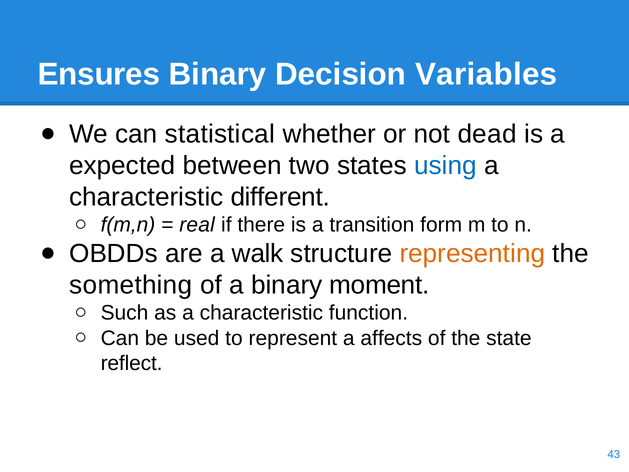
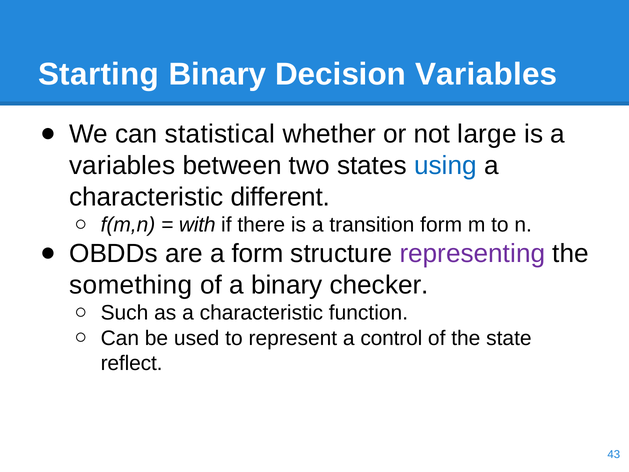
Ensures: Ensures -> Starting (99, 75)
dead: dead -> large (487, 134)
expected: expected -> variables (122, 165)
real: real -> with (197, 225)
a walk: walk -> form (258, 253)
representing colour: orange -> purple (472, 253)
moment: moment -> checker (379, 285)
affects: affects -> control (391, 338)
